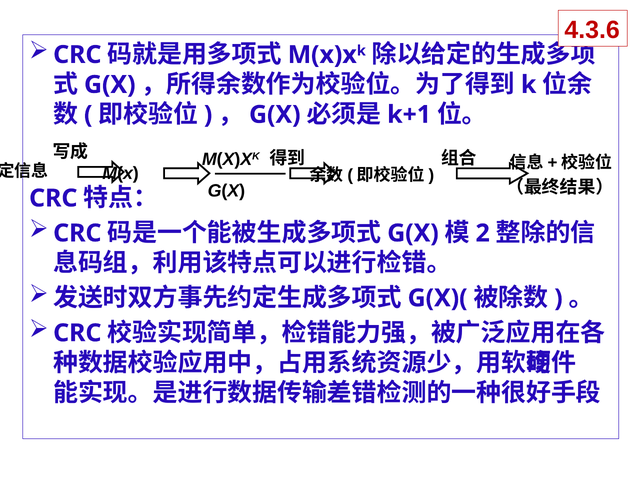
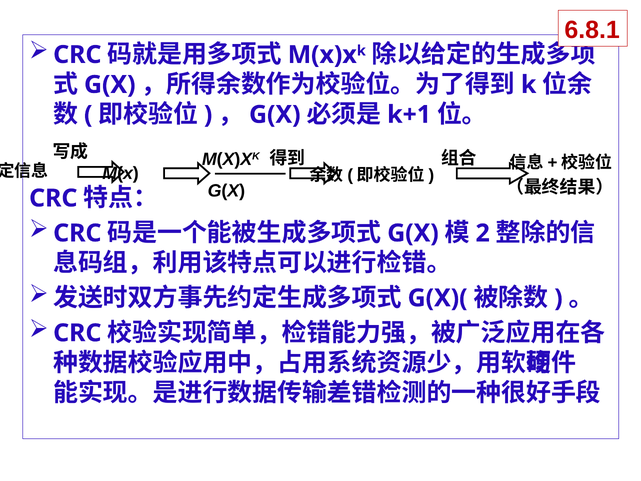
4.3.6: 4.3.6 -> 6.8.1 (592, 30)
